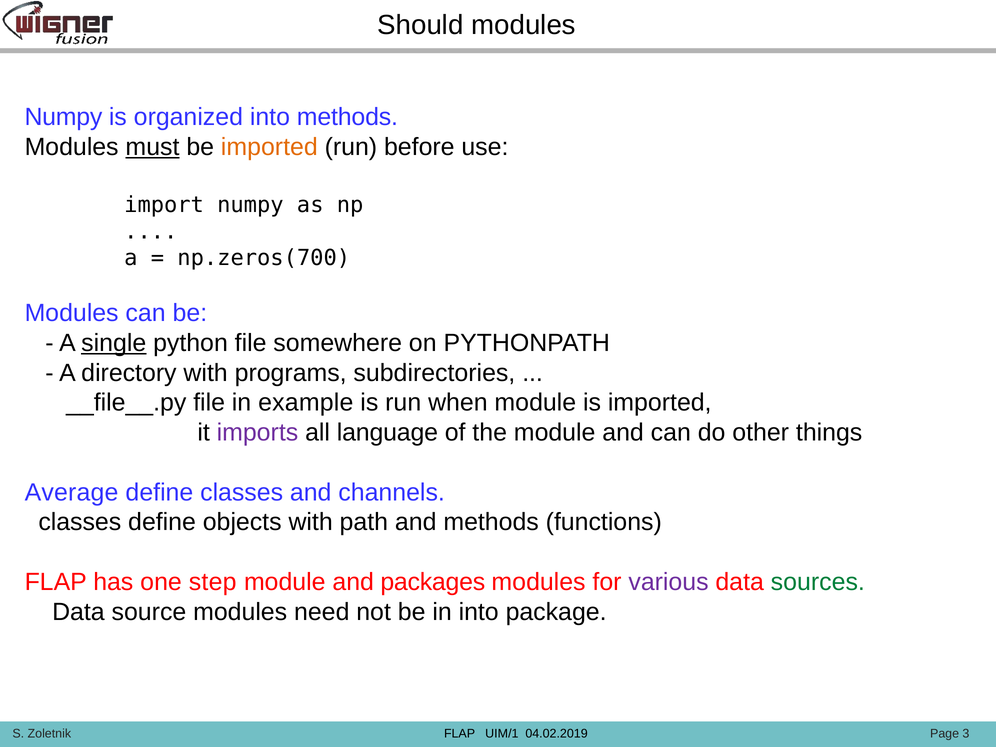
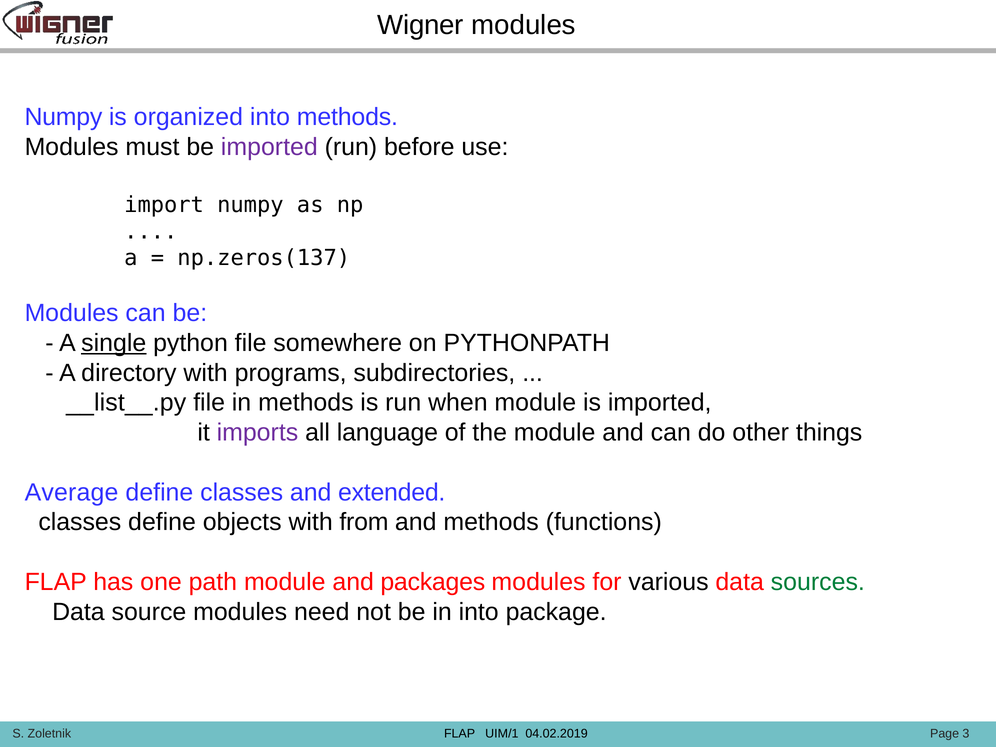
Should: Should -> Wigner (420, 25)
must underline: present -> none (152, 147)
imported colour: orange -> purple (269, 147)
np.zeros(700: np.zeros(700 -> np.zeros(137 (264, 258)
__file__.py: __file__.py -> __list__.py (126, 403)
in example: example -> methods (306, 403)
channels: channels -> extended (392, 492)
path: path -> from (364, 522)
step: step -> path (213, 582)
various colour: purple -> black (669, 582)
